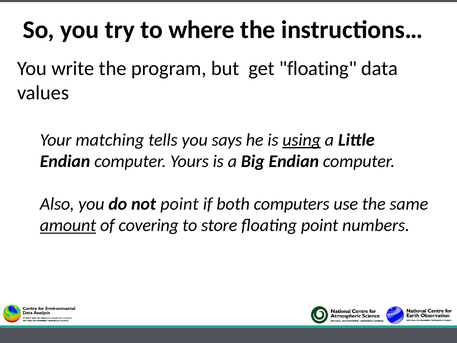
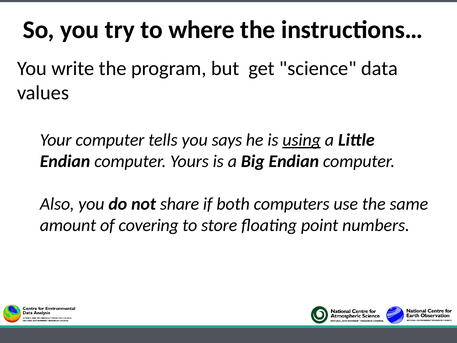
get floating: floating -> science (318, 68)
Your matching: matching -> computer (110, 140)
not point: point -> share (180, 204)
amount underline: present -> none (68, 225)
